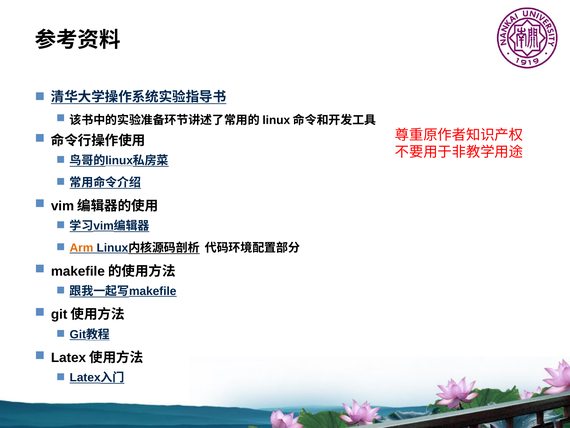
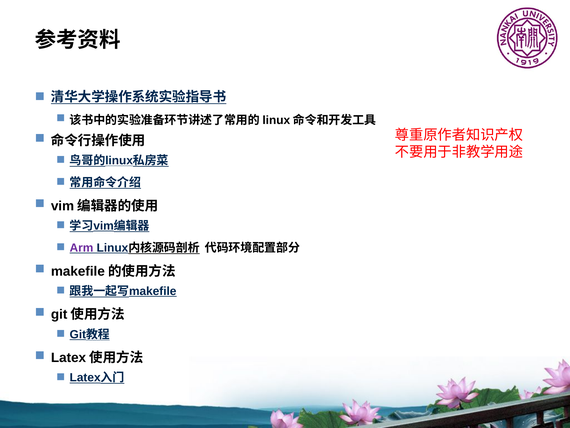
Arm colour: orange -> purple (81, 248)
